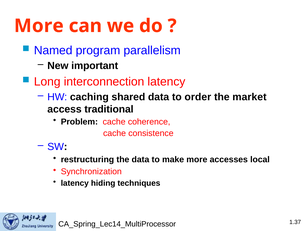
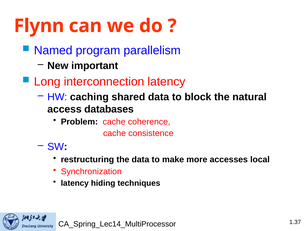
More: More -> Flynn (39, 26)
order: order -> block (198, 97)
market: market -> natural (250, 97)
traditional: traditional -> databases (109, 109)
